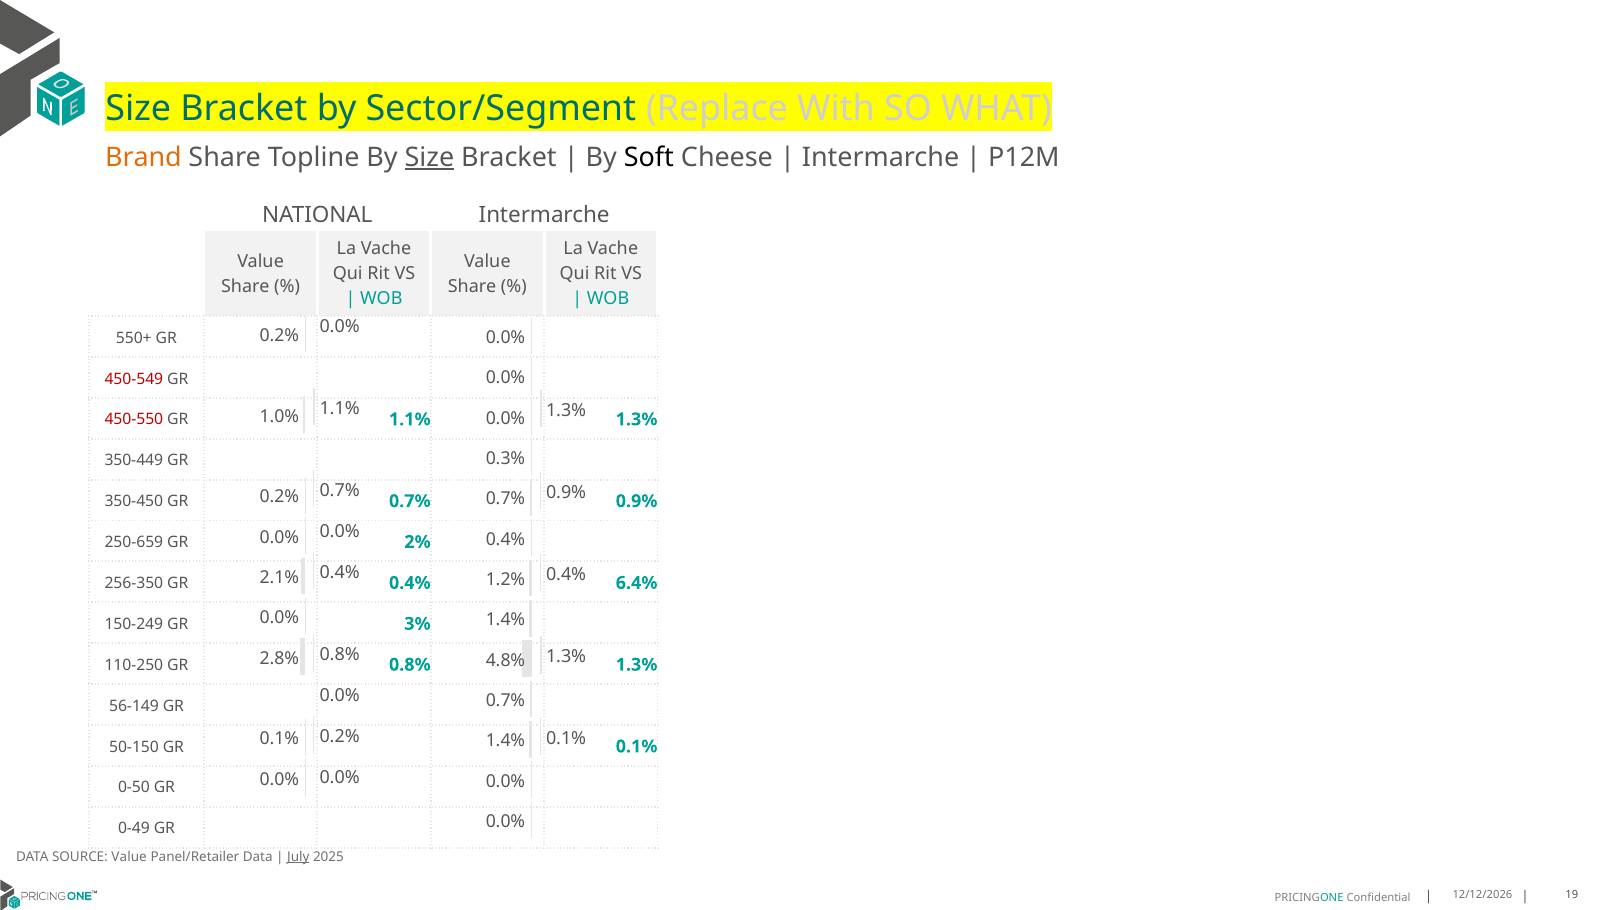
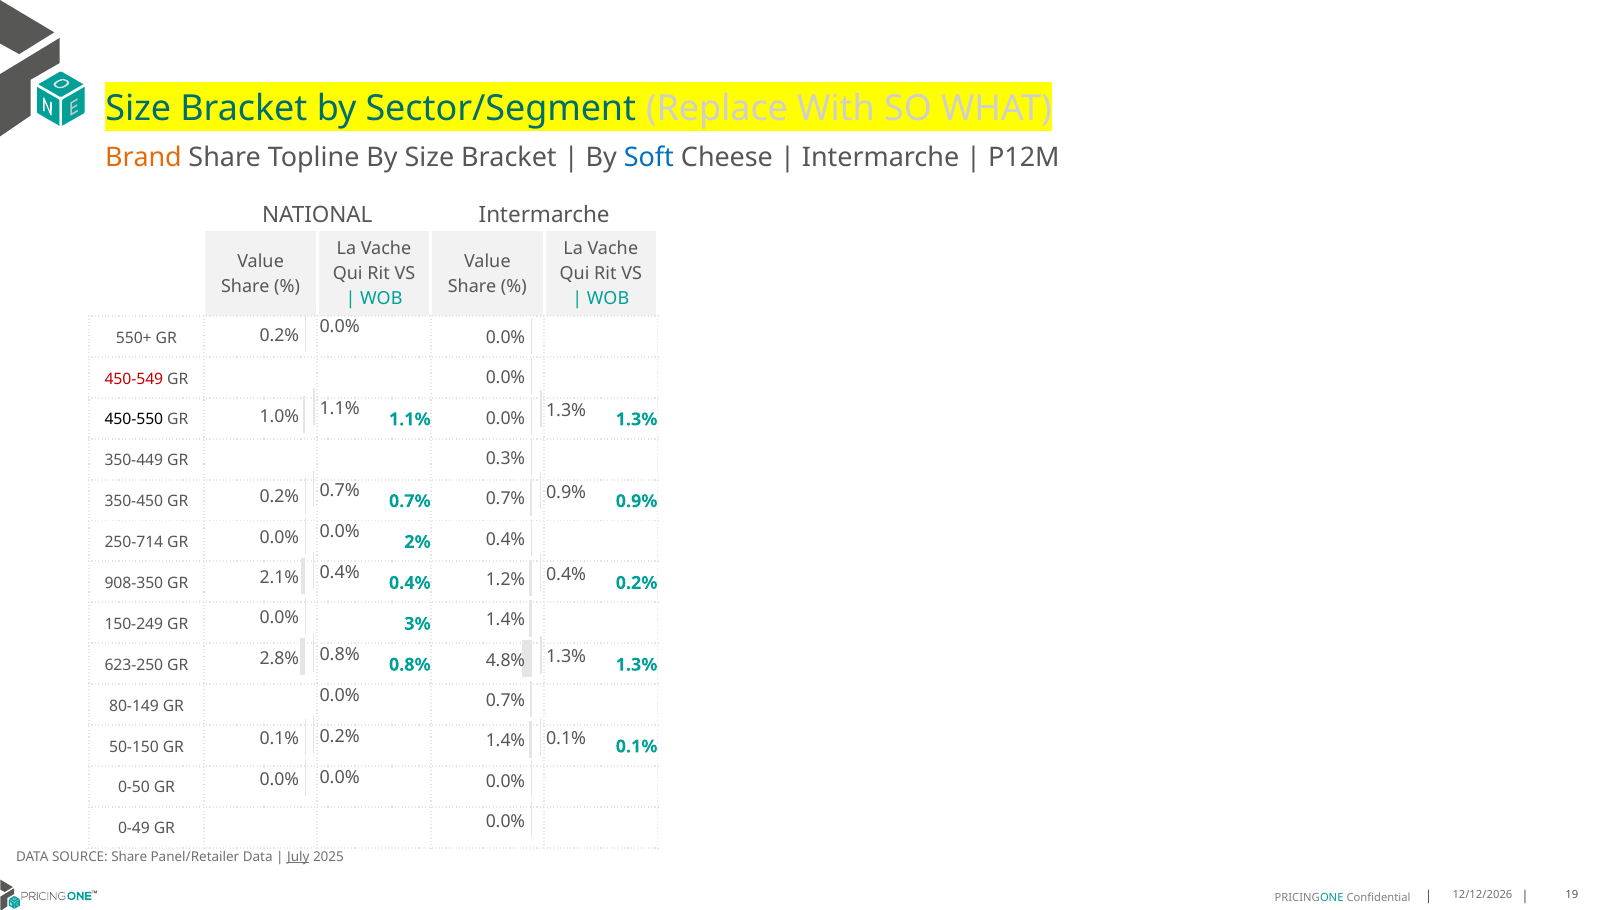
Size underline: present -> none (429, 158)
Soft colour: black -> blue (649, 158)
450-550 colour: red -> black (134, 420)
250-659: 250-659 -> 250-714 (134, 543)
256-350: 256-350 -> 908-350 (134, 583)
0.4% 6.4%: 6.4% -> 0.2% (637, 583)
110-250: 110-250 -> 623-250 (134, 665)
56-149: 56-149 -> 80-149 (134, 706)
SOURCE Value: Value -> Share (129, 857)
